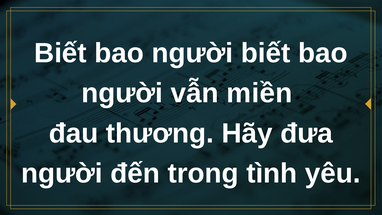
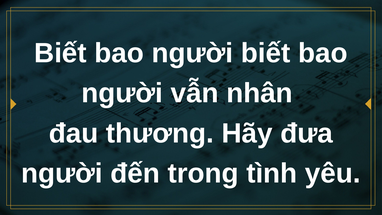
miền: miền -> nhân (260, 93)
